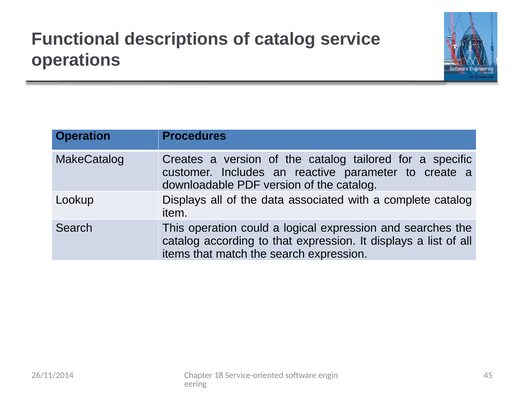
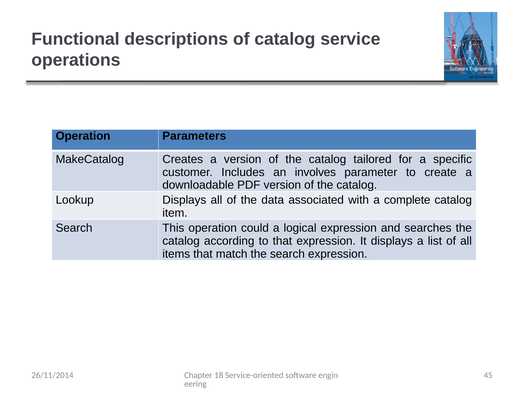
Procedures: Procedures -> Parameters (194, 136)
reactive: reactive -> involves (315, 172)
